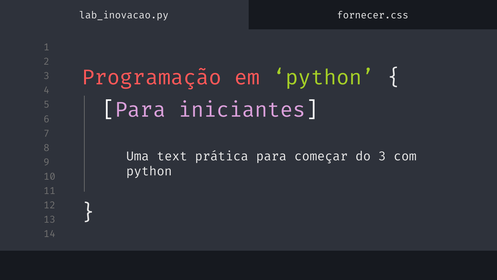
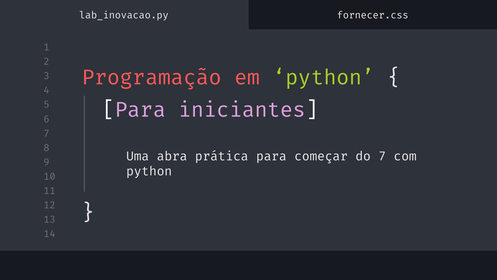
text: text -> abra (172, 156)
do 3: 3 -> 7 (382, 156)
